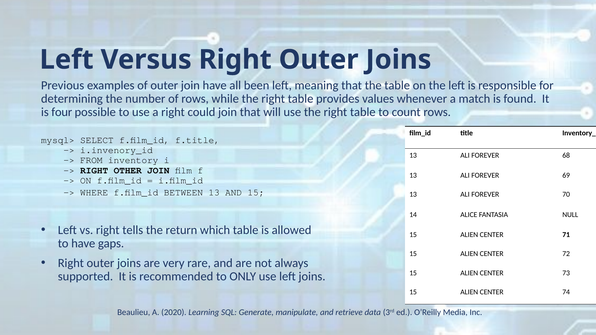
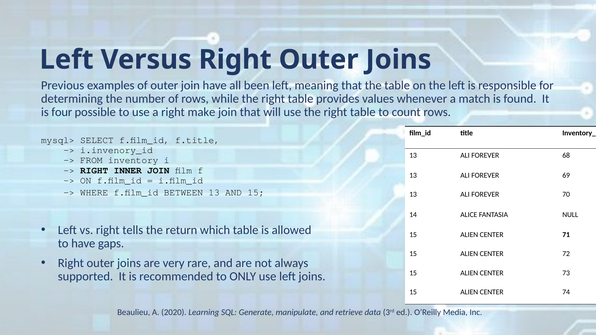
could: could -> make (201, 112)
OTHER: OTHER -> INNER (128, 170)
